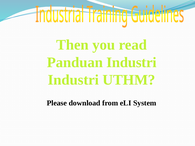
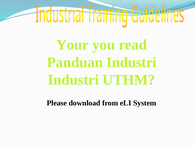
Then: Then -> Your (72, 45)
